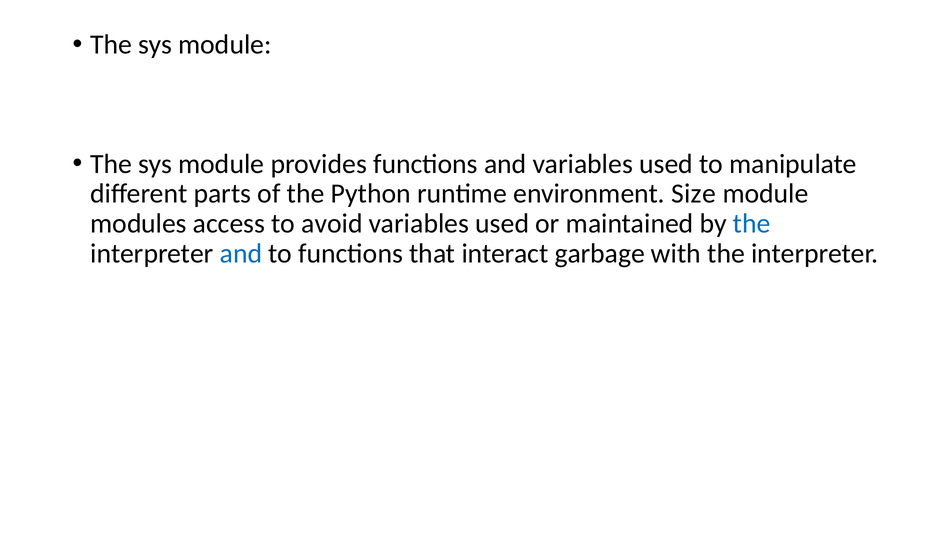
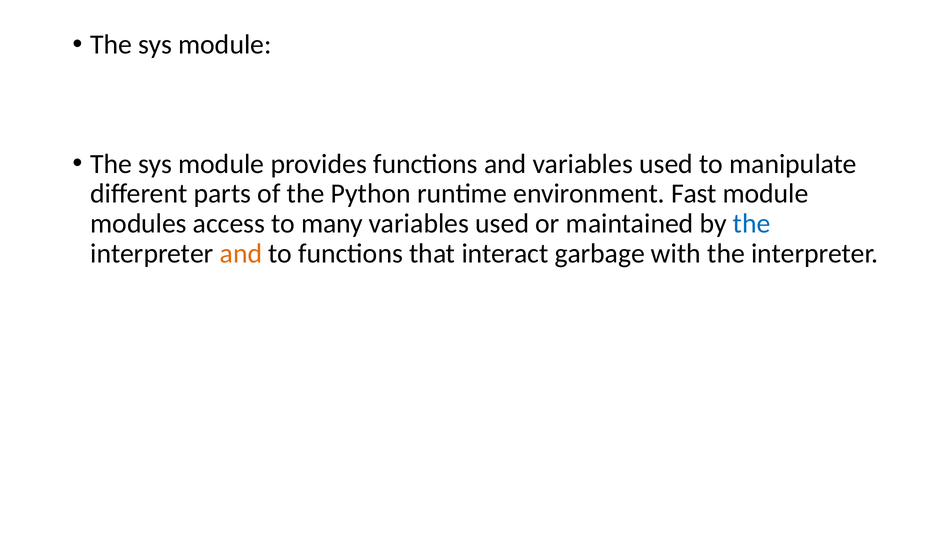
Size: Size -> Fast (694, 194)
avoid: avoid -> many (332, 224)
and colour: blue -> orange (241, 254)
